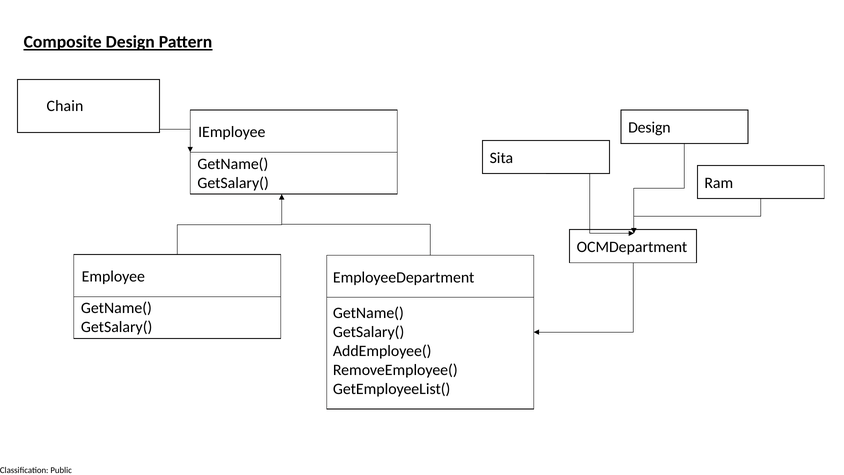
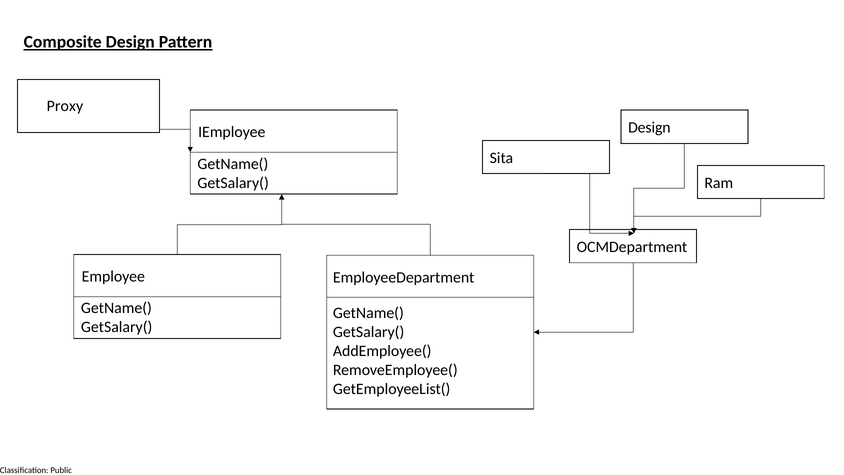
Chain: Chain -> Proxy (65, 106)
